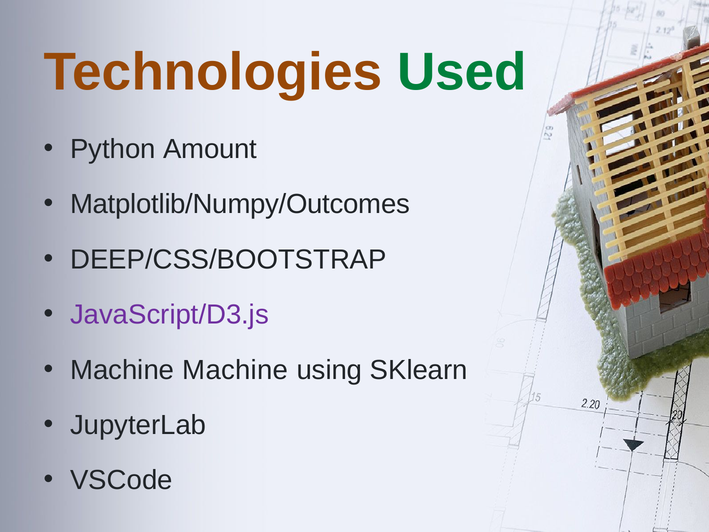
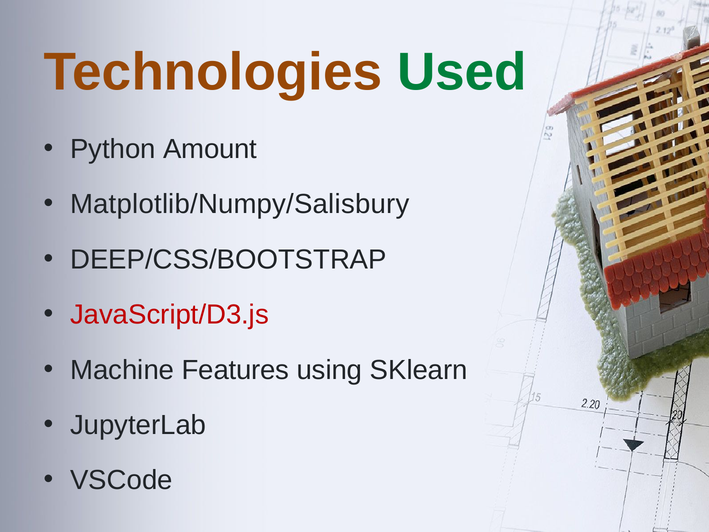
Matplotlib/Numpy/Outcomes: Matplotlib/Numpy/Outcomes -> Matplotlib/Numpy/Salisbury (240, 204)
JavaScript/D3.js colour: purple -> red (170, 315)
Machine Machine: Machine -> Features (235, 370)
